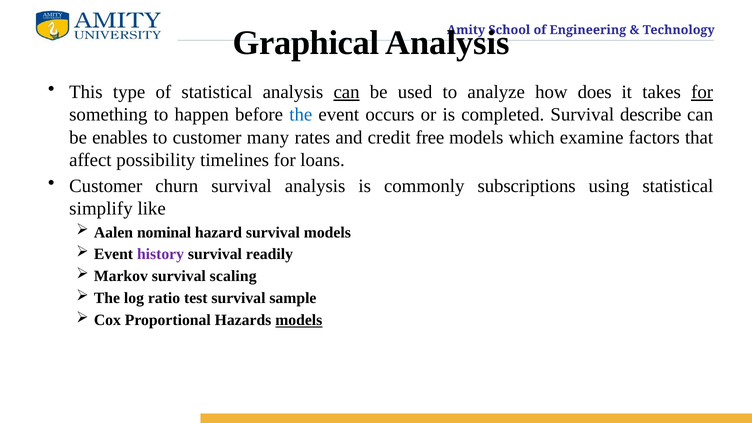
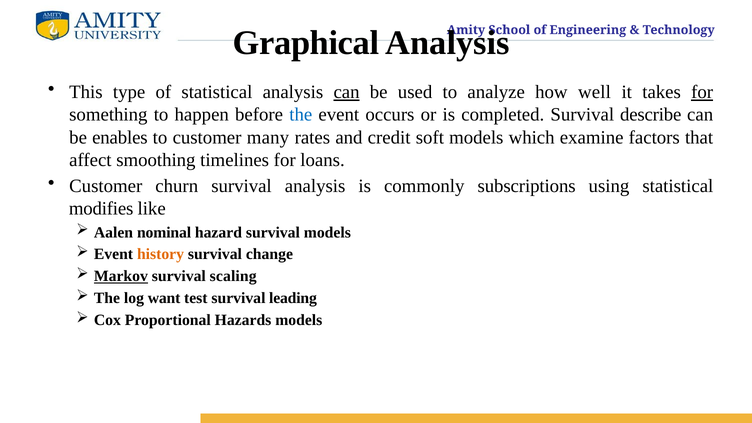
does: does -> well (594, 92)
free: free -> soft (430, 137)
possibility: possibility -> smoothing (156, 160)
simplify: simplify -> modifies (101, 209)
history colour: purple -> orange (161, 254)
readily: readily -> change (269, 254)
Markov underline: none -> present (121, 276)
ratio: ratio -> want (164, 298)
sample: sample -> leading (293, 298)
models underline: present -> none (299, 320)
